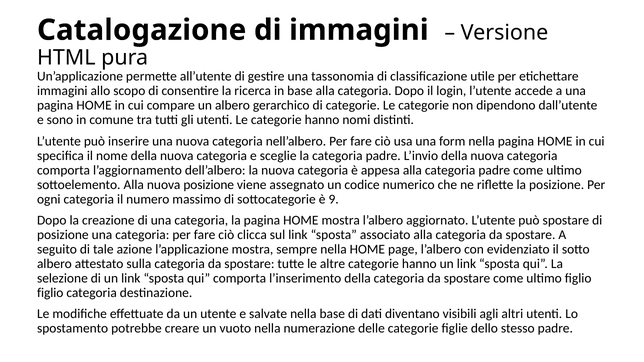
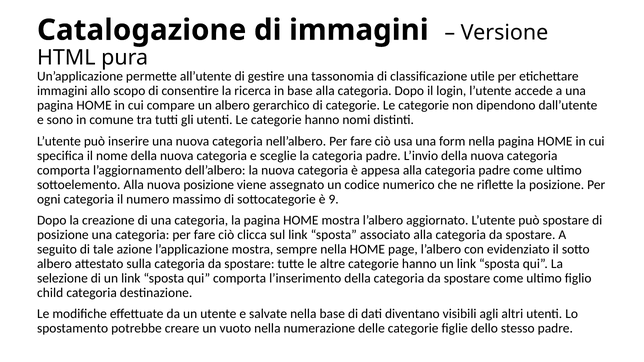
figlio: figlio -> child (50, 293)
